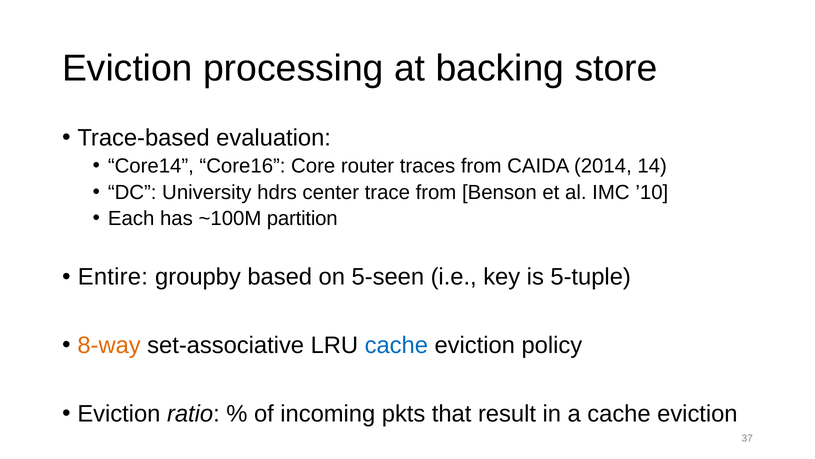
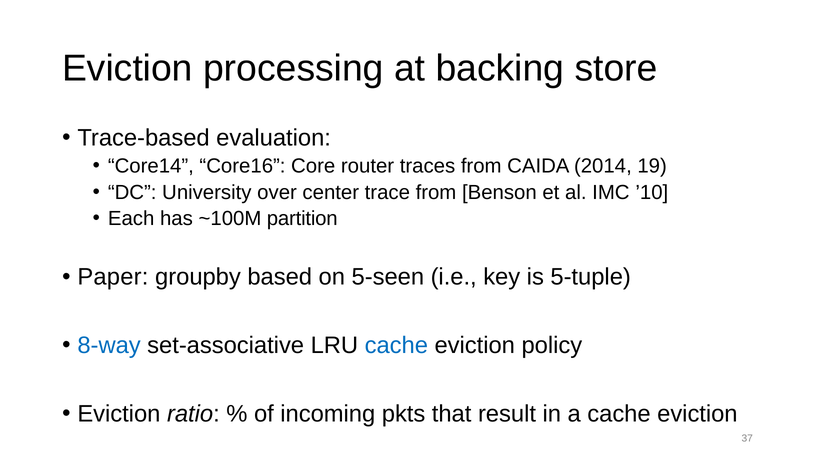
14: 14 -> 19 (652, 166)
hdrs: hdrs -> over (277, 192)
Entire: Entire -> Paper (113, 277)
8-way colour: orange -> blue (109, 345)
